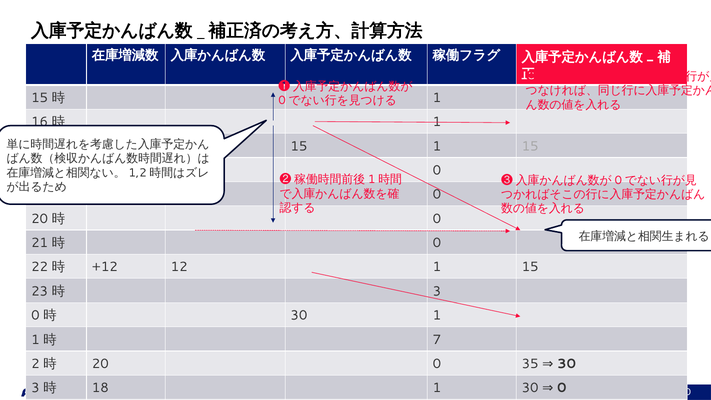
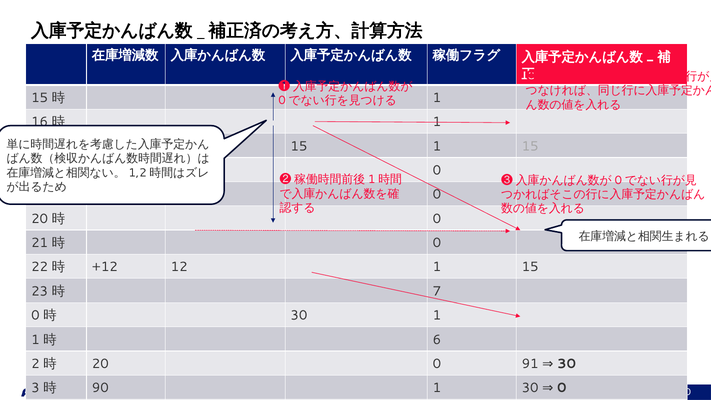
3: 3 -> 7 (437, 291)
7: 7 -> 6 (437, 340)
35: 35 -> 91 (530, 364)
18: 18 -> 90 (100, 388)
